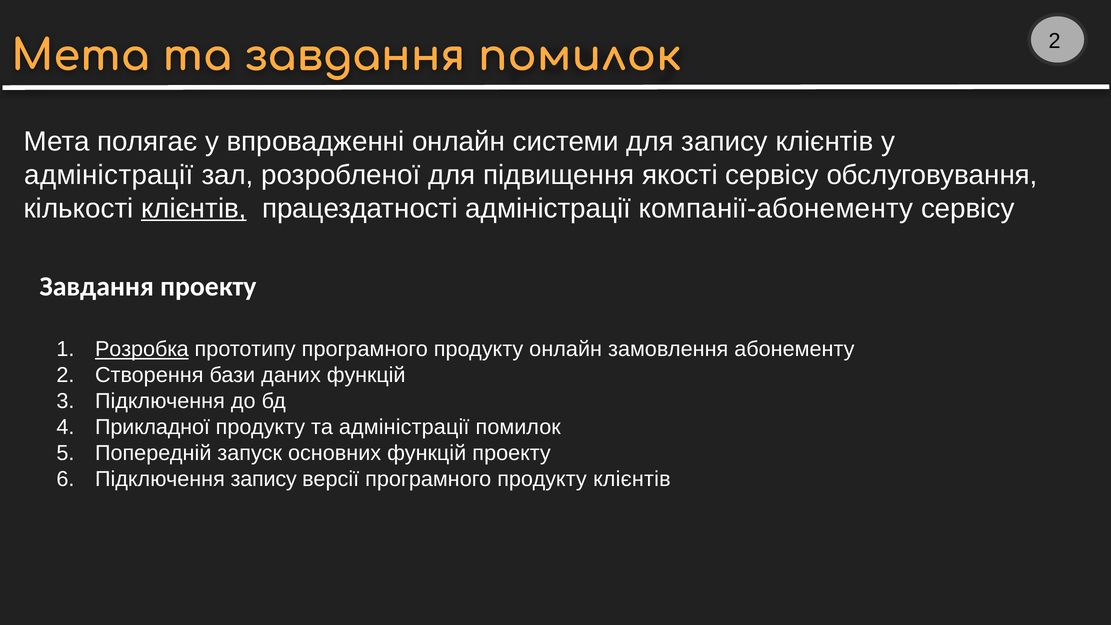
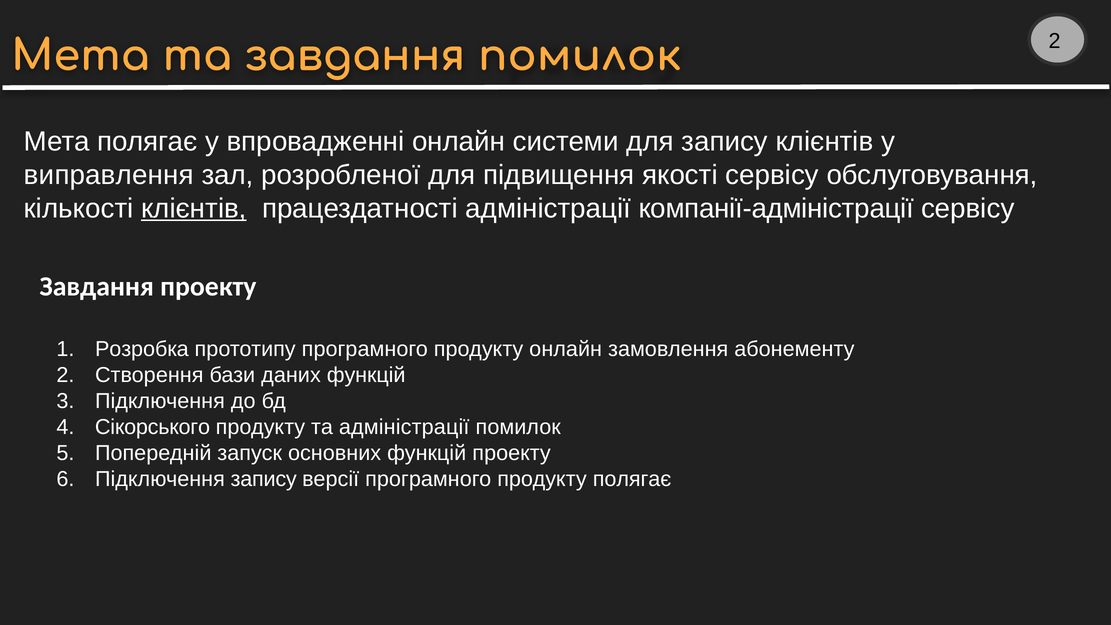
адміністрації: адміністрації -> виправлення (109, 175)
компанії-абонементу: компанії-абонементу -> компанії-адміністрації (776, 208)
Розробка underline: present -> none (142, 349)
Прикладної: Прикладної -> Сікорського (152, 427)
продукту клієнтів: клієнтів -> полягає (632, 479)
